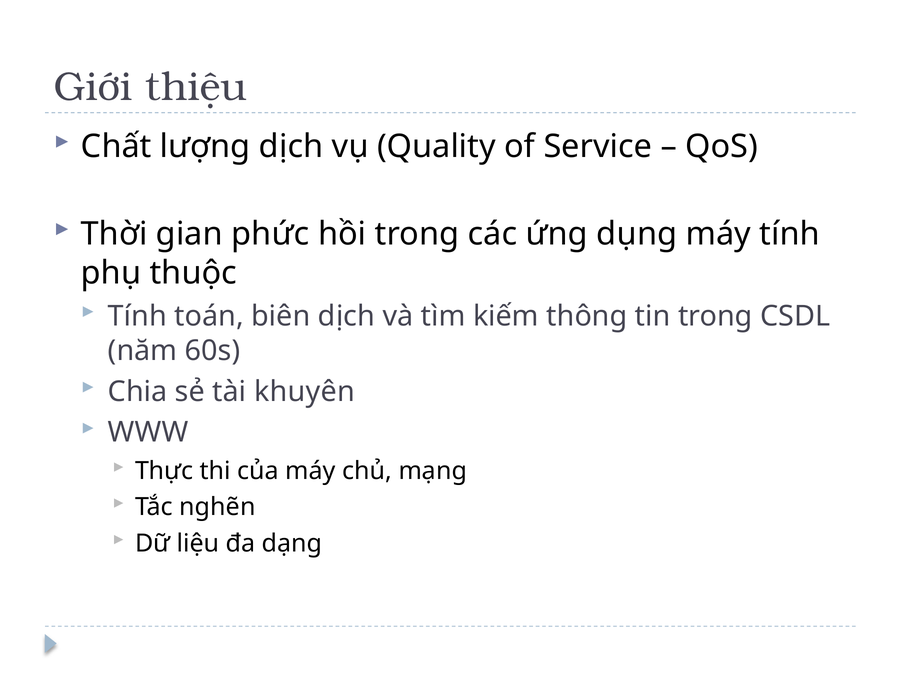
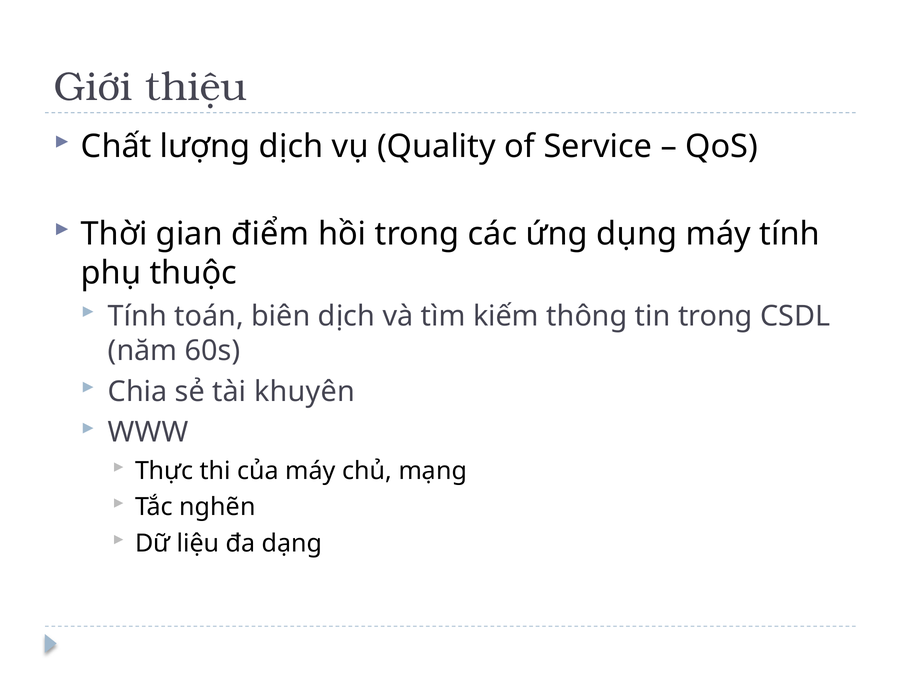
phức: phức -> điểm (270, 234)
